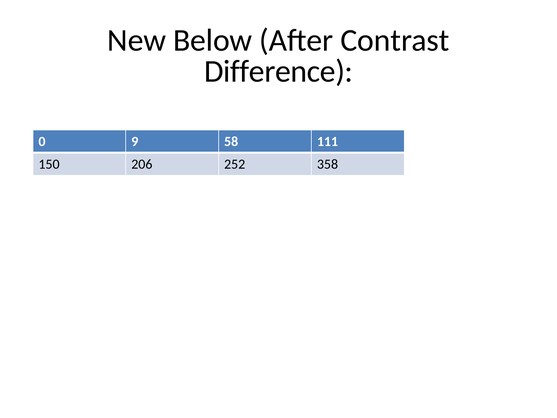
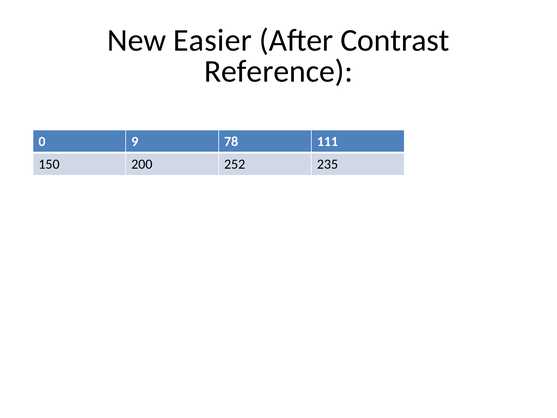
Below: Below -> Easier (213, 40)
Difference: Difference -> Reference (278, 71)
58: 58 -> 78 (231, 141)
206: 206 -> 200 (142, 164)
358: 358 -> 235 (327, 164)
